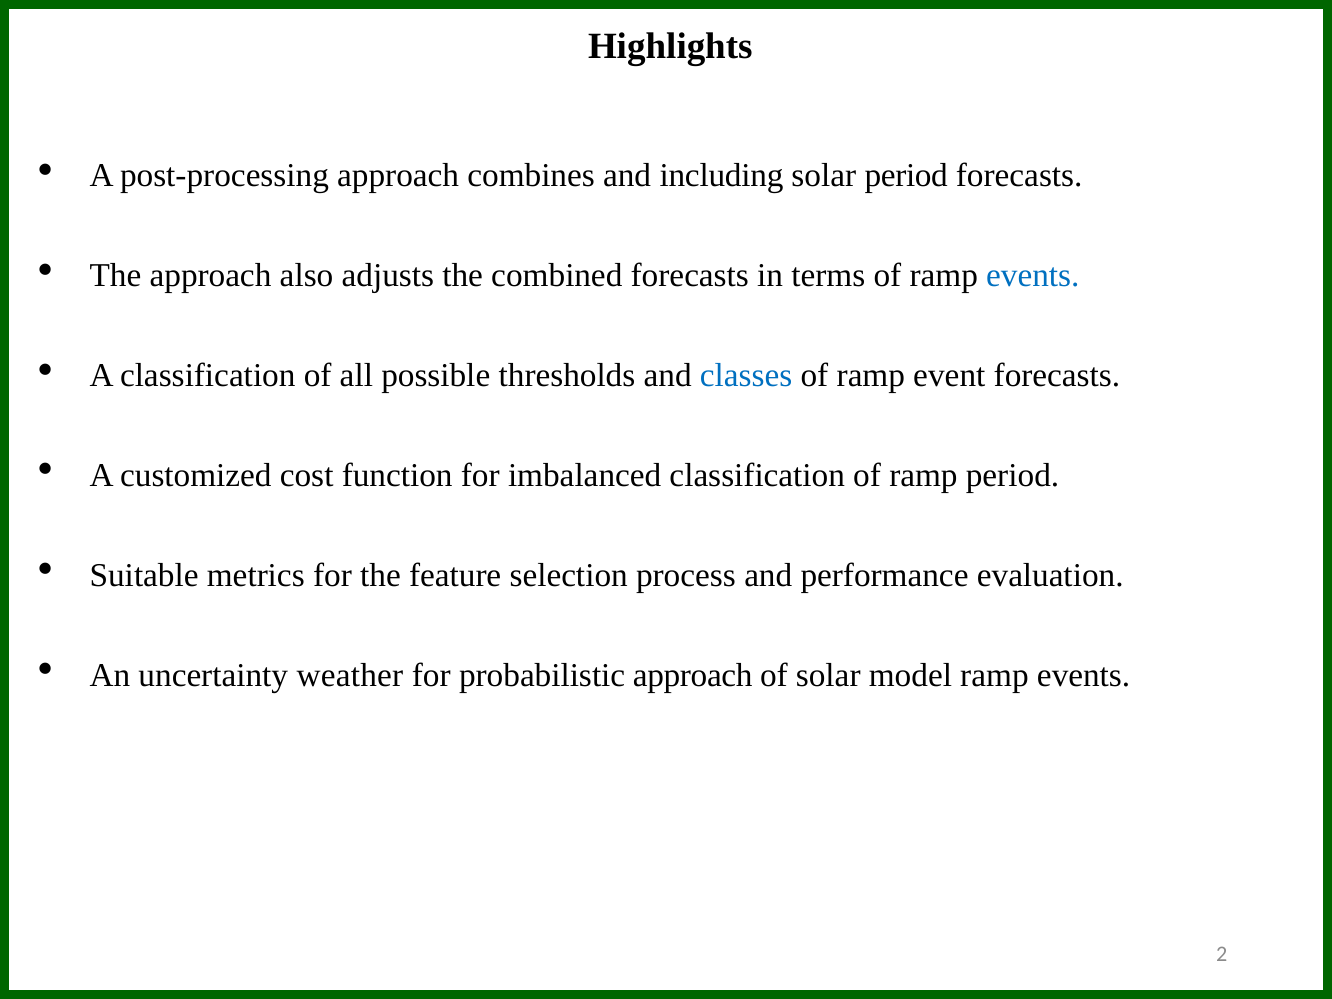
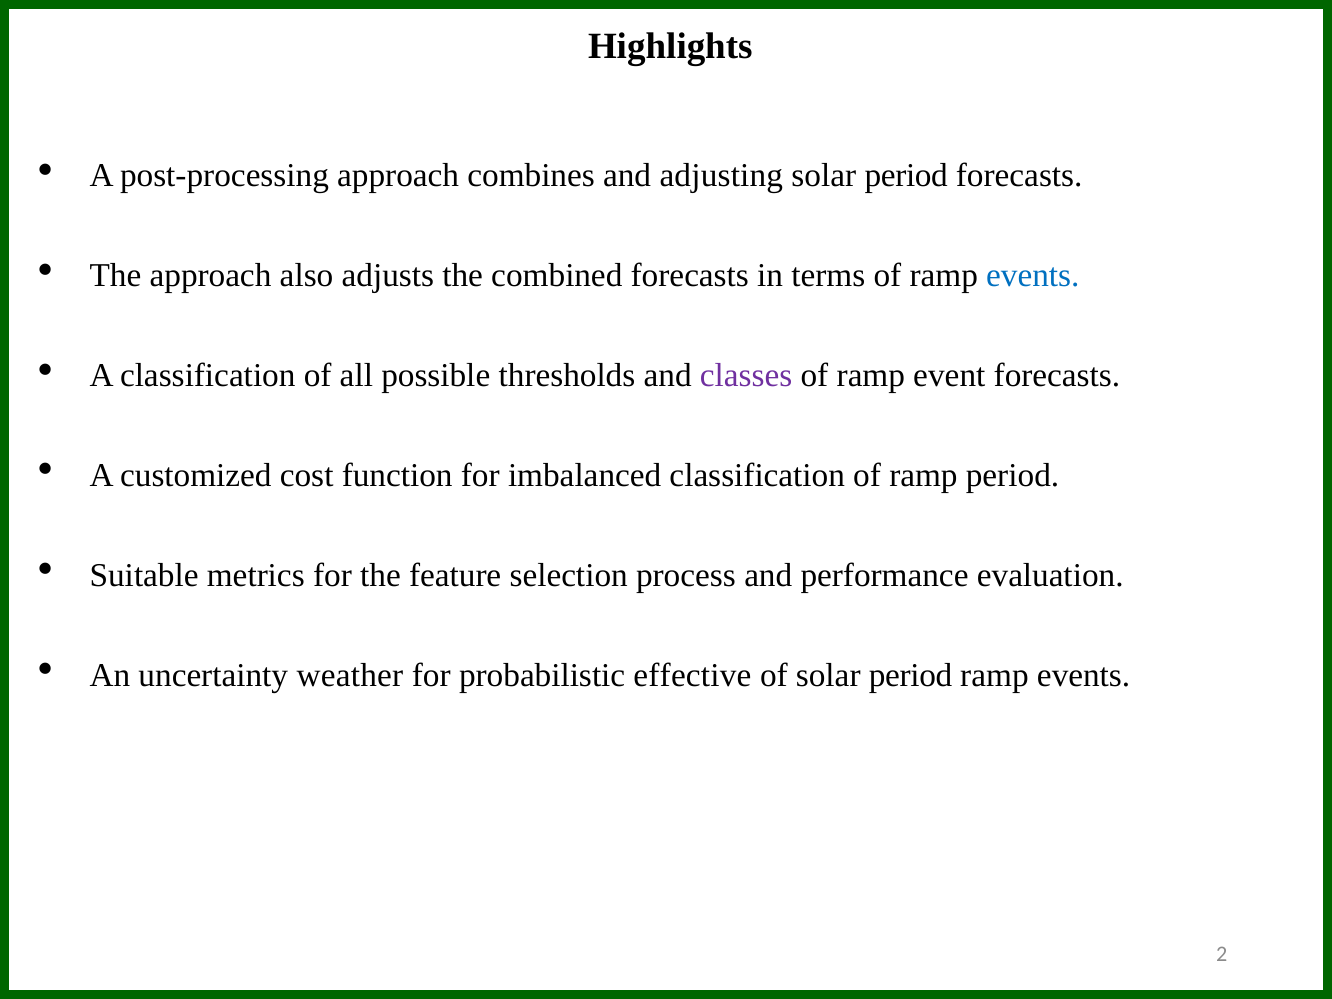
including: including -> adjusting (721, 176)
classes colour: blue -> purple (746, 376)
probabilistic approach: approach -> effective (692, 675)
of solar model: model -> period (911, 675)
